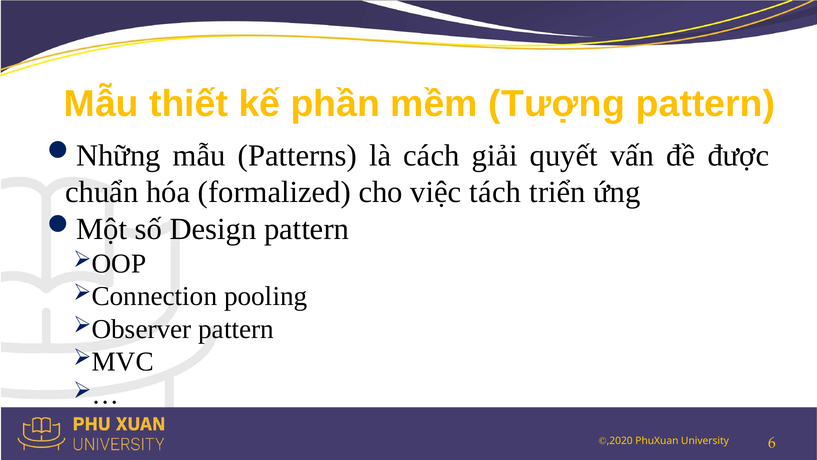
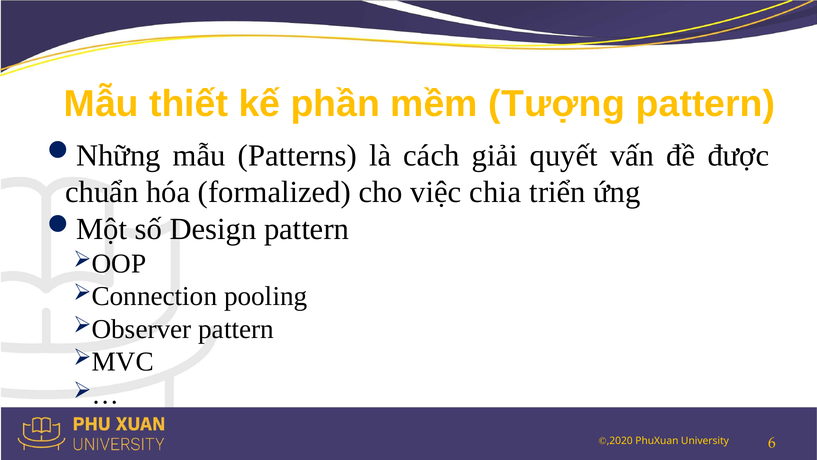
tách: tách -> chia (495, 192)
